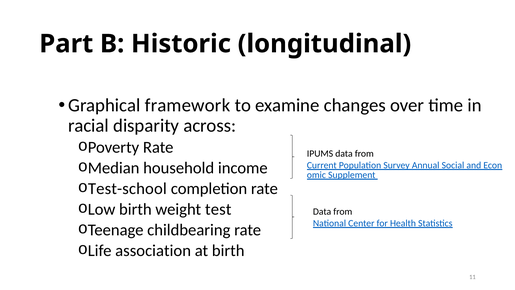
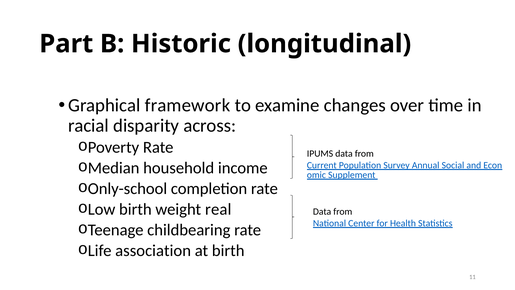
Test-school: Test-school -> Only-school (127, 189)
test: test -> real (218, 209)
